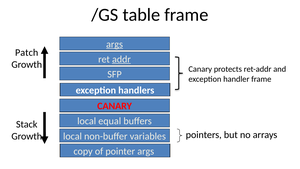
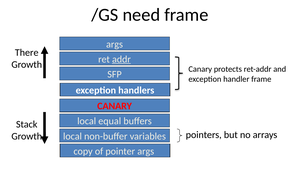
table: table -> need (141, 15)
args underline: present -> none (115, 44)
Patch: Patch -> There (27, 53)
